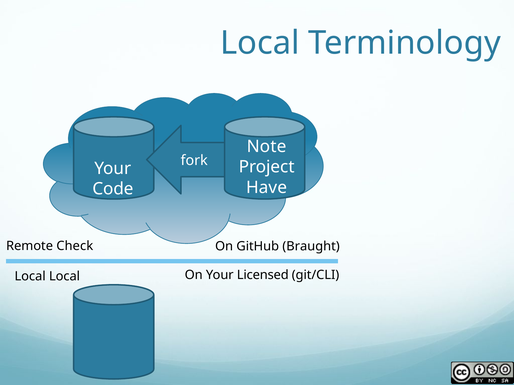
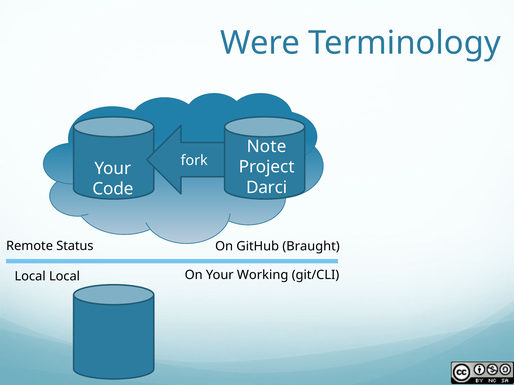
Local: Local -> Were (260, 43)
Have: Have -> Darci (267, 188)
Check: Check -> Status (75, 246)
Licensed: Licensed -> Working (263, 275)
